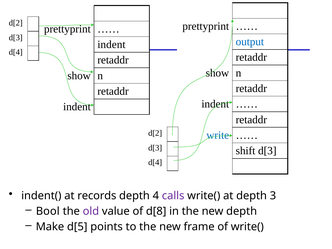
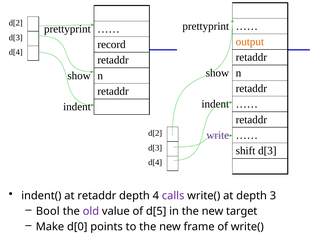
output colour: blue -> orange (250, 42)
indent: indent -> record (112, 45)
write colour: blue -> purple (218, 135)
at records: records -> retaddr (97, 196)
d[8: d[8 -> d[5 (156, 211)
new depth: depth -> target (242, 211)
d[5: d[5 -> d[0 (77, 227)
